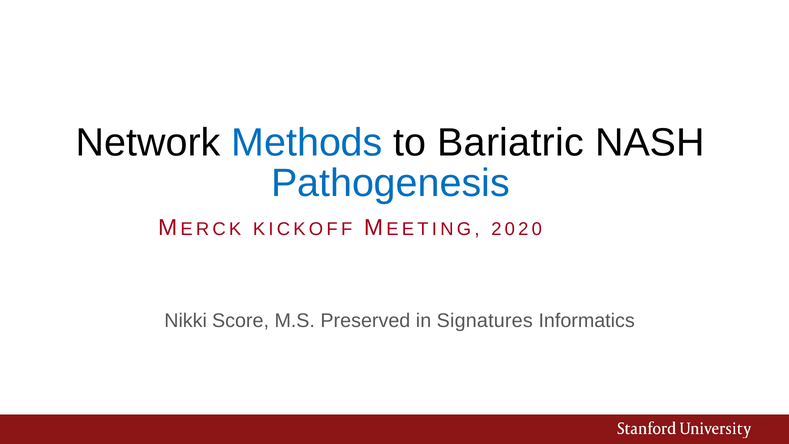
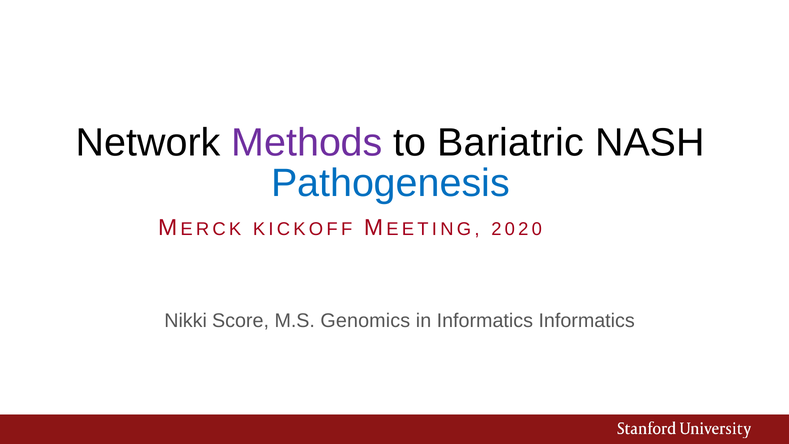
Methods colour: blue -> purple (307, 143)
Preserved: Preserved -> Genomics (365, 321)
in Signatures: Signatures -> Informatics (485, 321)
